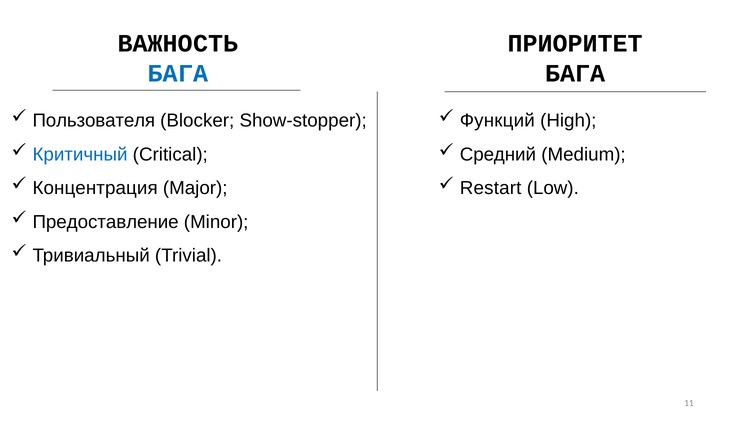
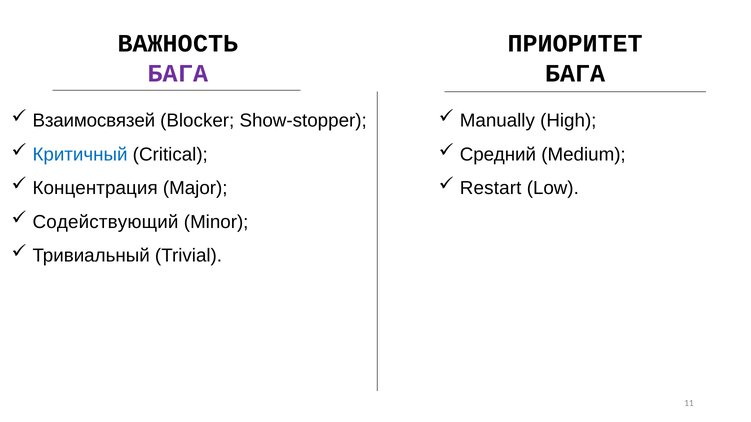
БАГА colour: blue -> purple (178, 74)
Пользователя: Пользователя -> Взаимосвязей (94, 121)
Функций: Функций -> Manually (497, 121)
Предоставление: Предоставление -> Содействующий (105, 222)
